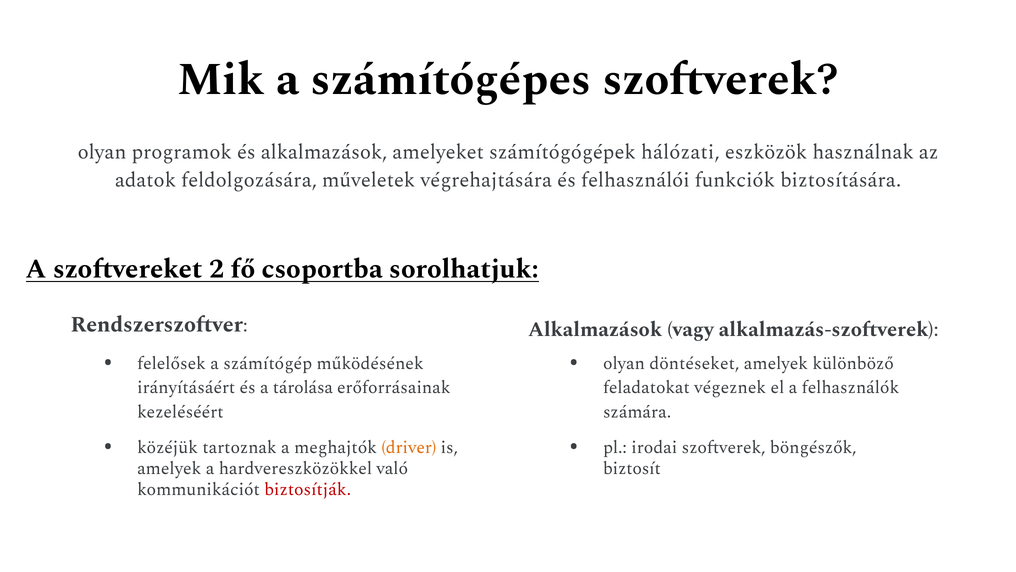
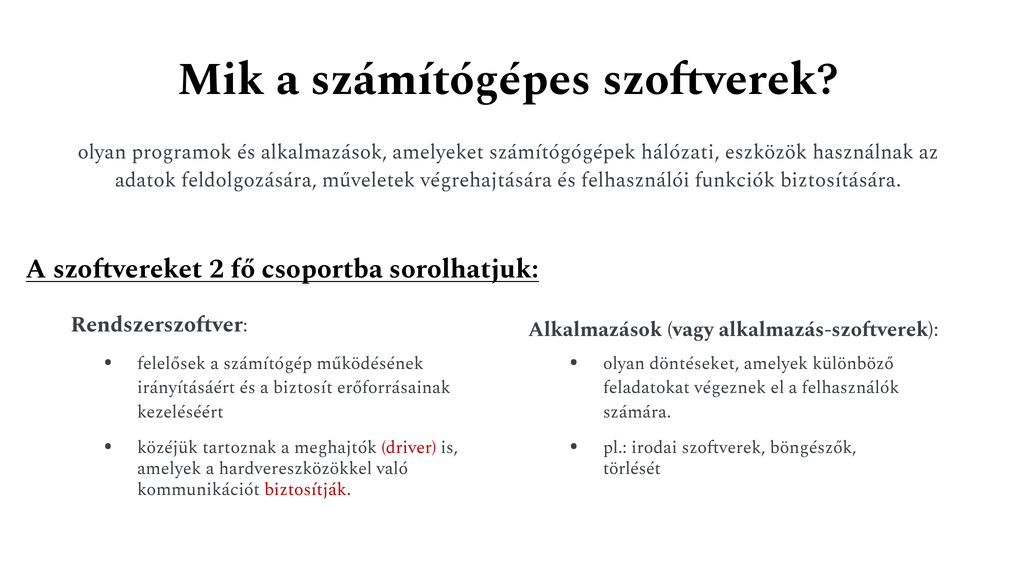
tárolása: tárolása -> biztosít (303, 387)
driver colour: orange -> red (409, 447)
biztosít: biztosít -> törlését (632, 468)
